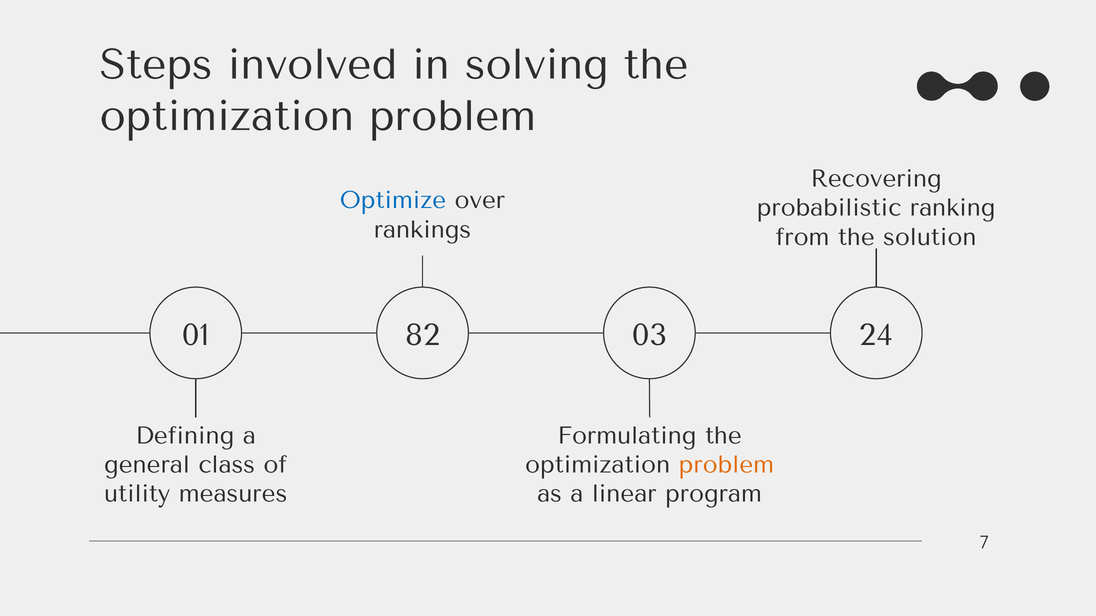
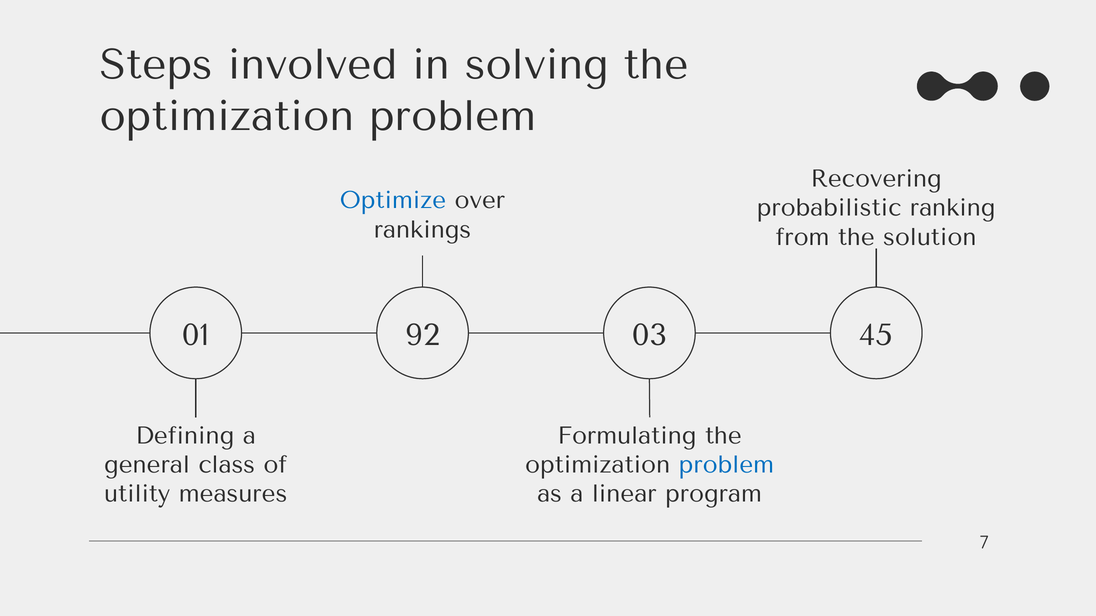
82: 82 -> 92 (422, 335)
24: 24 -> 45 (876, 335)
problem colour: orange -> blue (726, 465)
